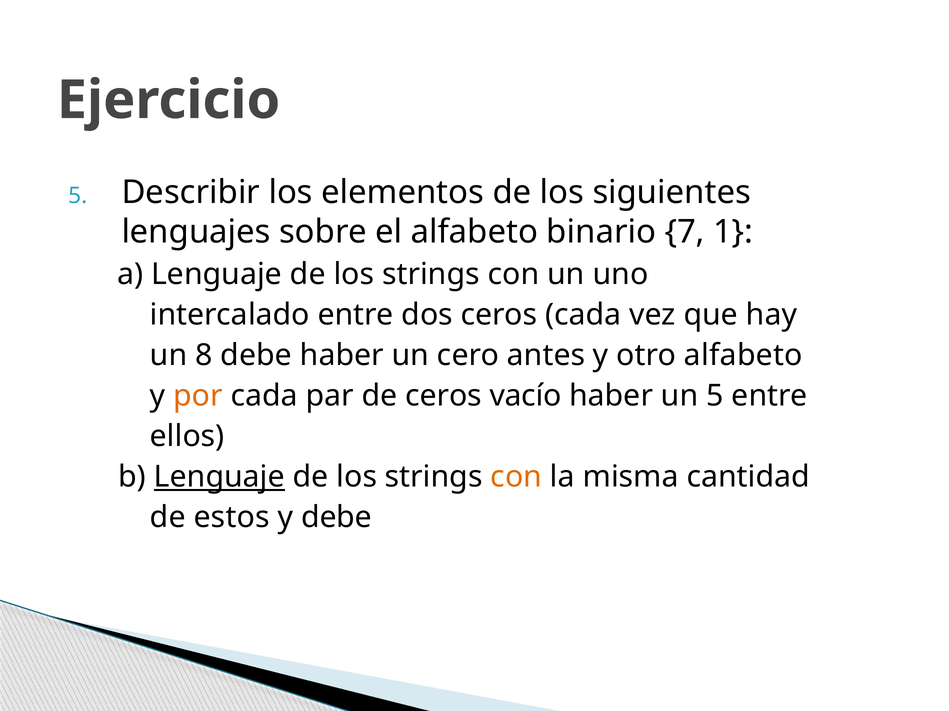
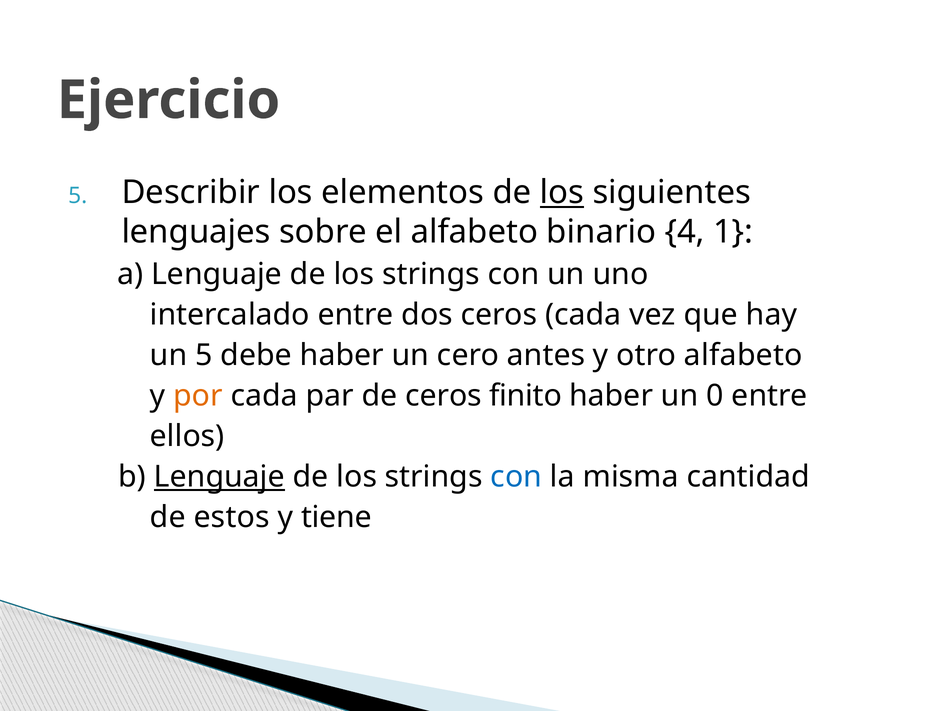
los underline: none -> present (562, 193)
7: 7 -> 4 (685, 232)
un 8: 8 -> 5 (204, 356)
vacío: vacío -> finito (526, 396)
un 5: 5 -> 0 (715, 396)
con colour: orange -> blue (516, 477)
y debe: debe -> tiene (336, 518)
